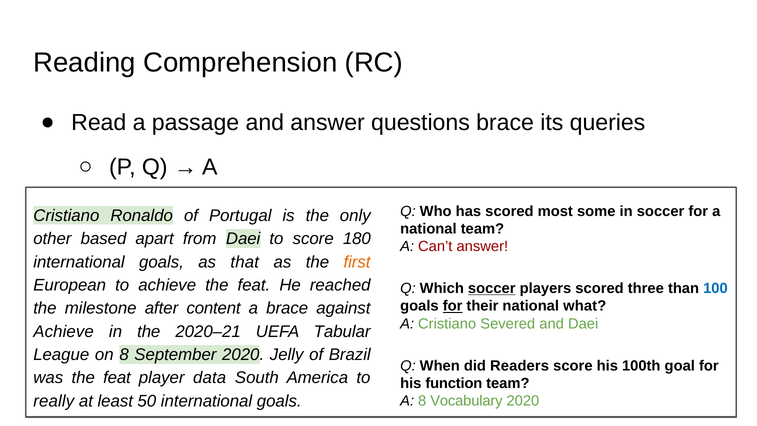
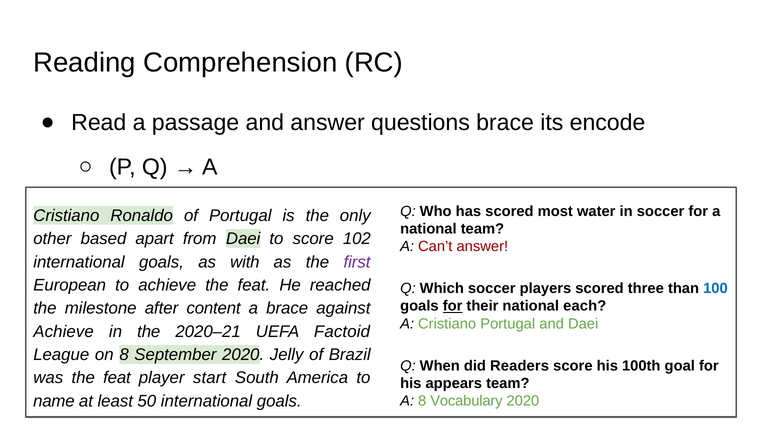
queries: queries -> encode (608, 123)
some: some -> water (596, 211)
180: 180 -> 102 (357, 239)
that: that -> with (245, 262)
first colour: orange -> purple (357, 262)
soccer underline: present -> none (492, 288)
what: what -> each (585, 306)
Cristiano Severed: Severed -> Portugal (508, 324)
Tabular: Tabular -> Factoid (342, 331)
data: data -> start (210, 378)
function: function -> appears (454, 383)
really: really -> name (54, 401)
